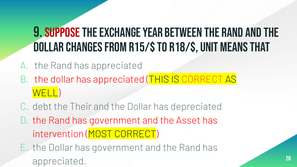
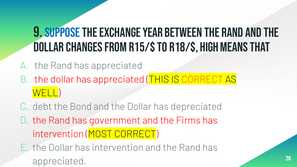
Suppose colour: red -> blue (62, 33)
unit: unit -> high (209, 47)
Their: Their -> Bond (81, 107)
Asset: Asset -> Firms (188, 120)
Dollar has government: government -> intervention (118, 148)
